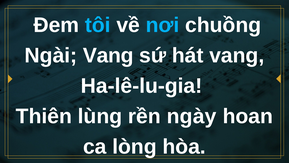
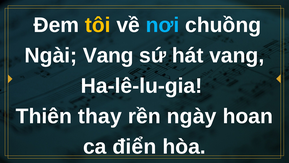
tôi colour: light blue -> yellow (98, 25)
lùng: lùng -> thay (100, 116)
lòng: lòng -> điển (134, 146)
